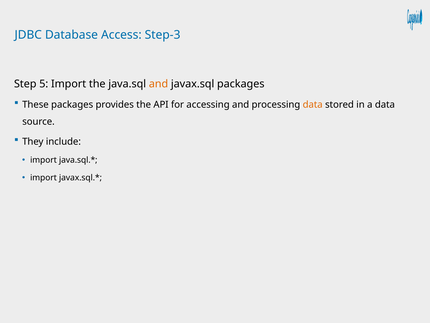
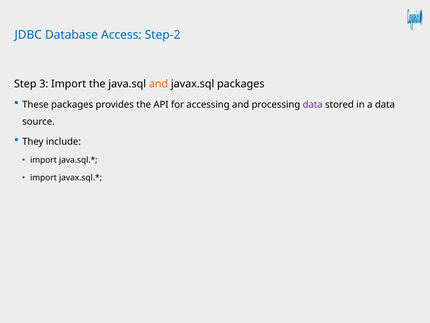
Step-3: Step-3 -> Step-2 (163, 35)
5: 5 -> 3 (44, 84)
data colour: orange -> purple (313, 104)
